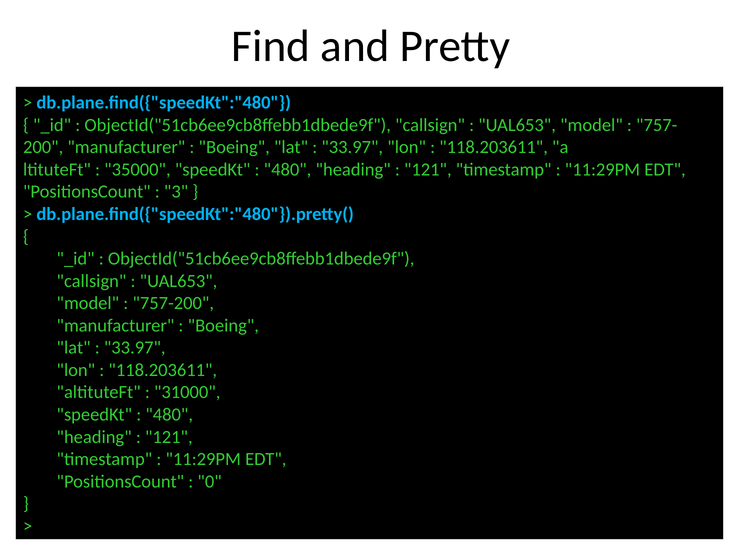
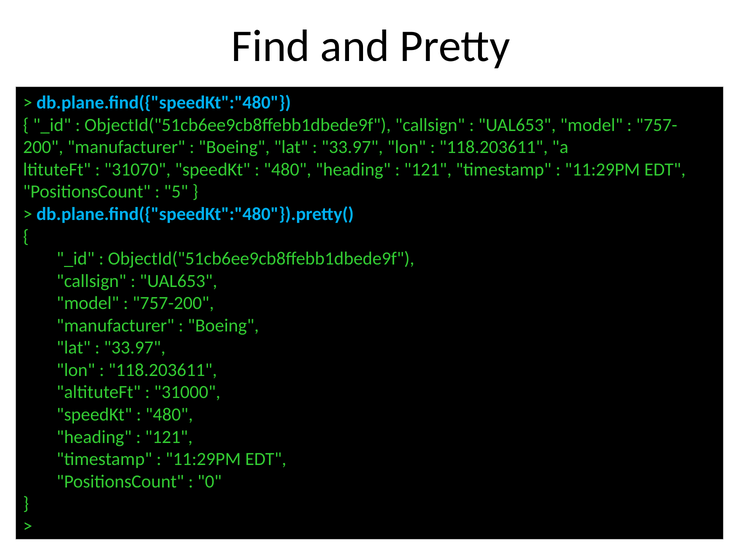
35000: 35000 -> 31070 (137, 169)
3: 3 -> 5 (176, 192)
